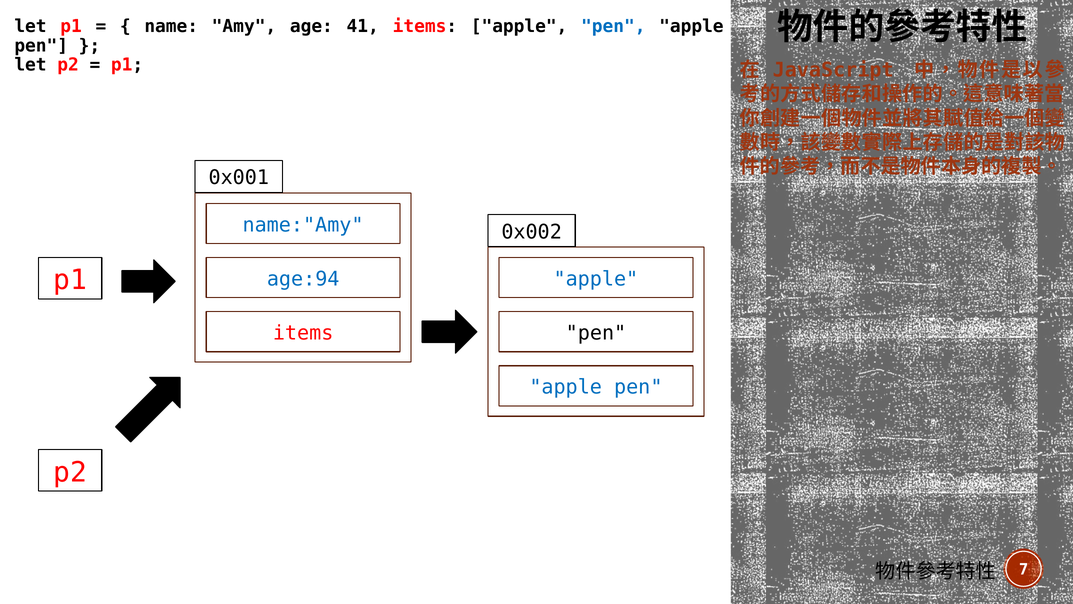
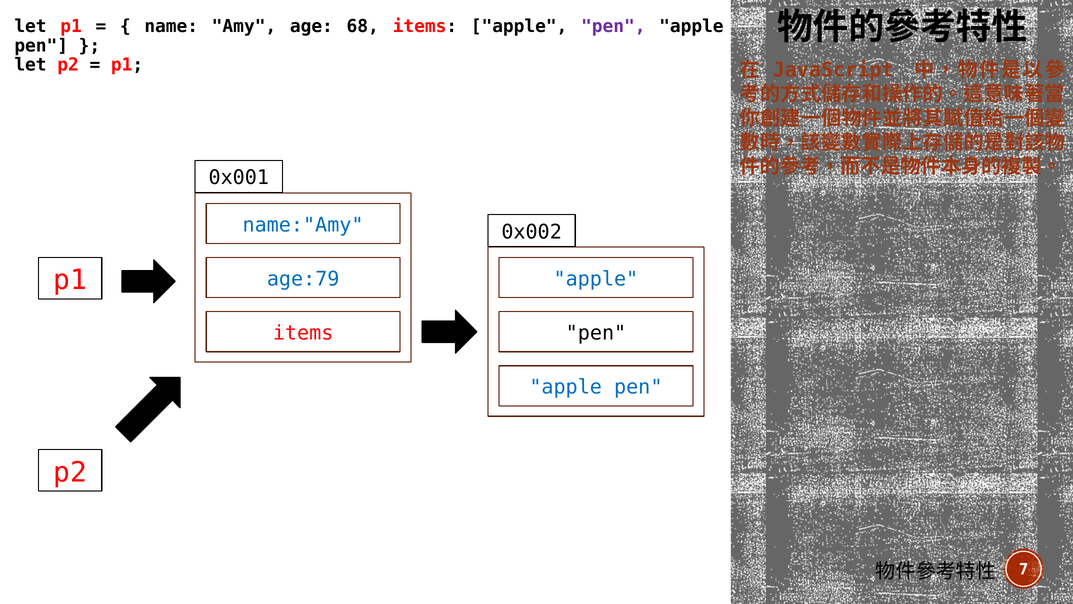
41: 41 -> 68 (363, 26)
pen colour: blue -> purple (613, 26)
age:94: age:94 -> age:79 (303, 279)
